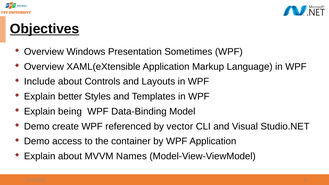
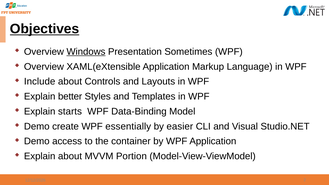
Windows underline: none -> present (86, 52)
being: being -> starts (70, 111)
referenced: referenced -> essentially (128, 126)
vector: vector -> easier (180, 126)
Names: Names -> Portion (131, 156)
